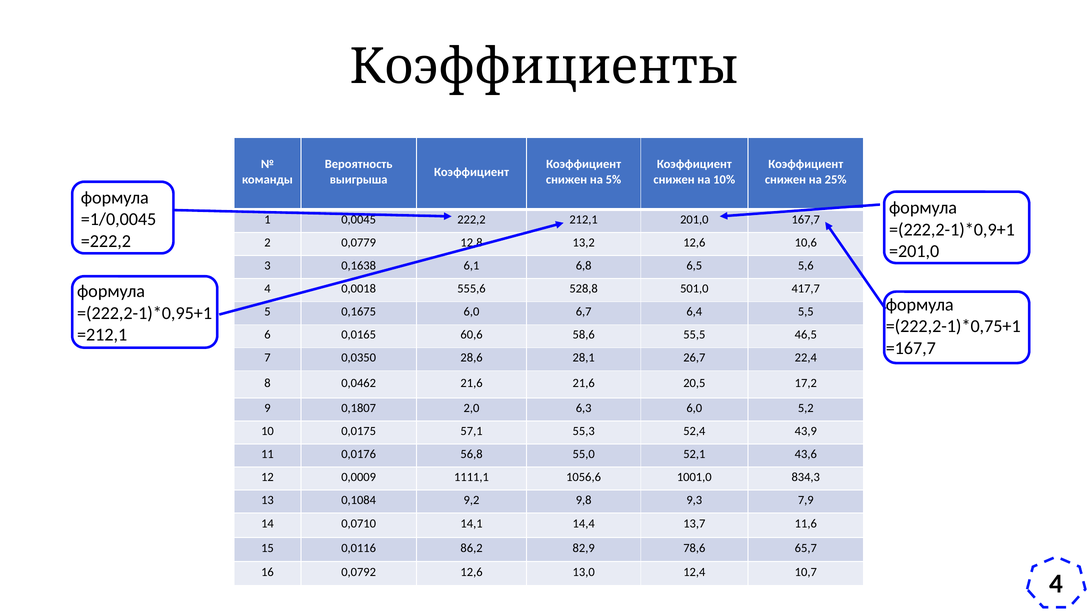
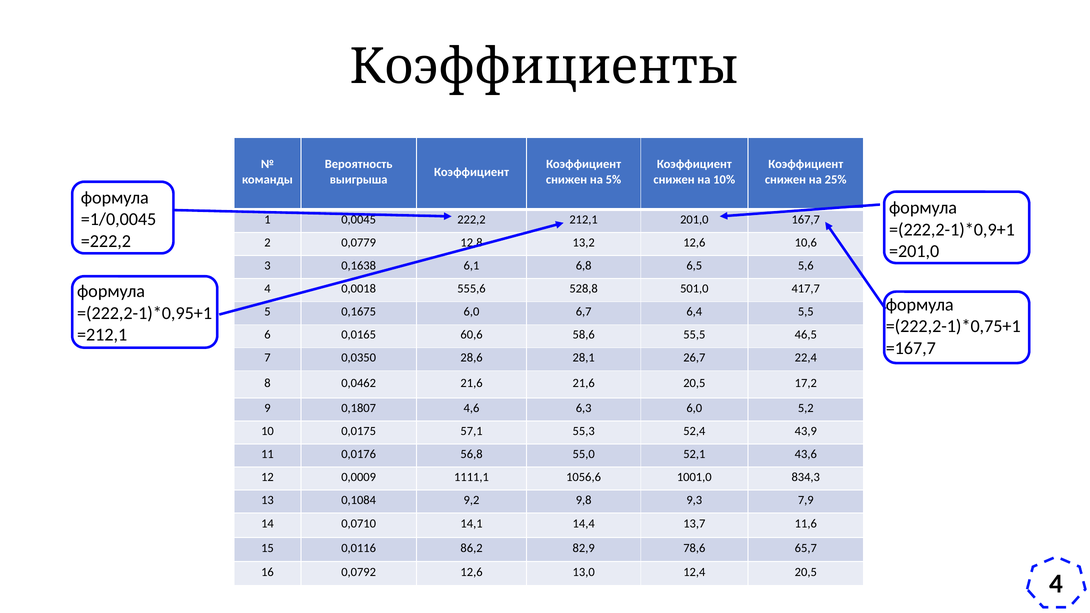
2,0: 2,0 -> 4,6 (471, 408)
12,4 10,7: 10,7 -> 20,5 (806, 572)
